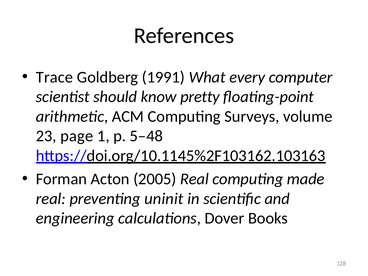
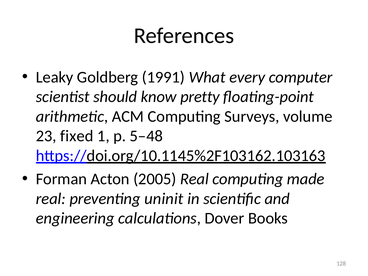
Trace: Trace -> Leaky (55, 77)
page: page -> fixed (77, 136)
